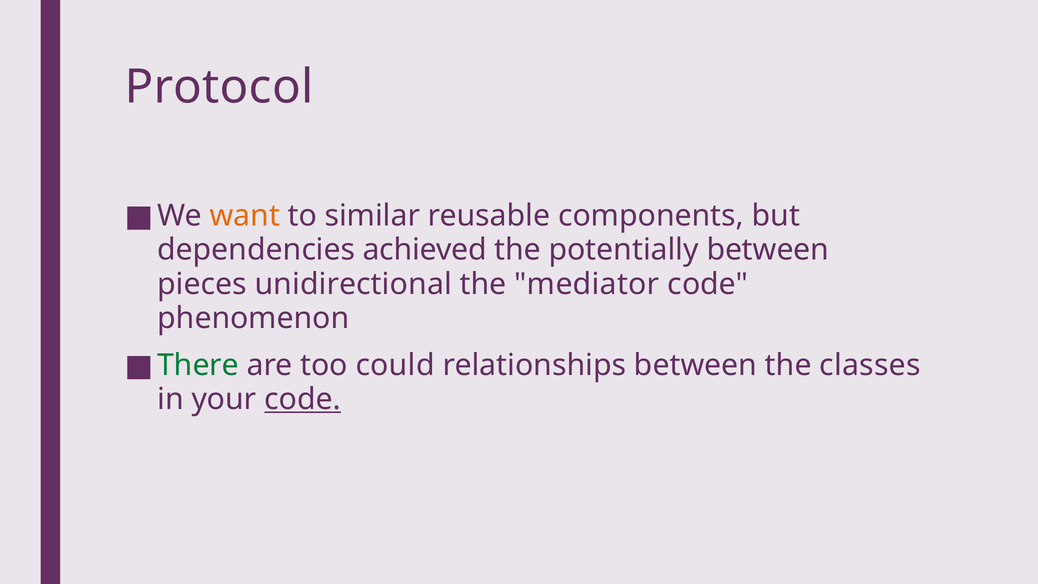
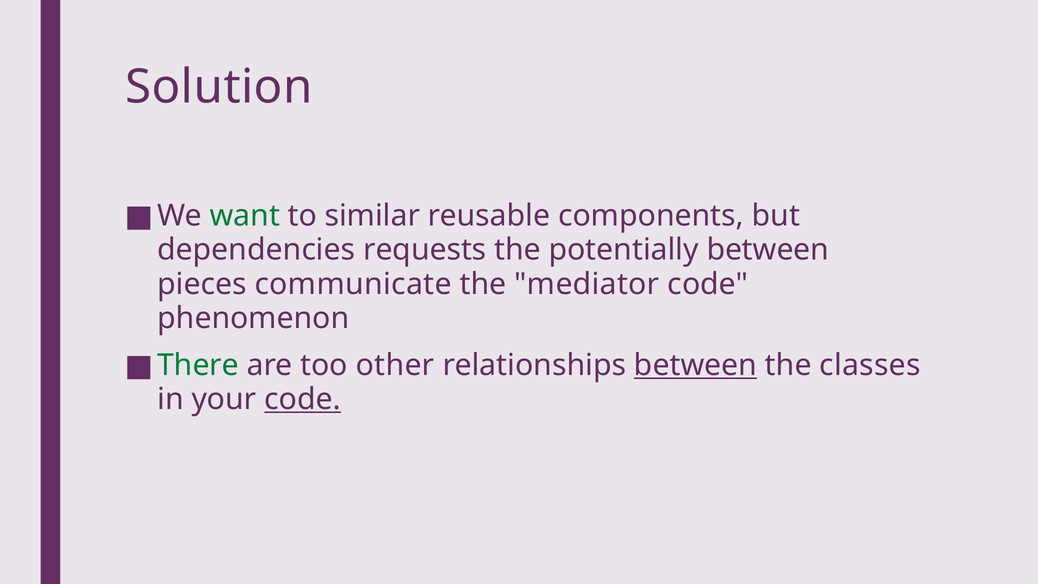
Protocol: Protocol -> Solution (219, 87)
want colour: orange -> green (245, 216)
achieved: achieved -> requests (425, 250)
unidirectional: unidirectional -> communicate (353, 284)
could: could -> other (395, 365)
between underline: none -> present (696, 365)
